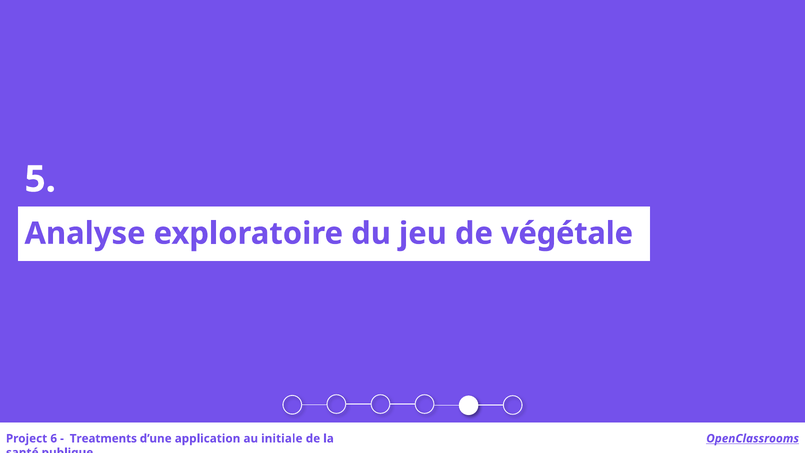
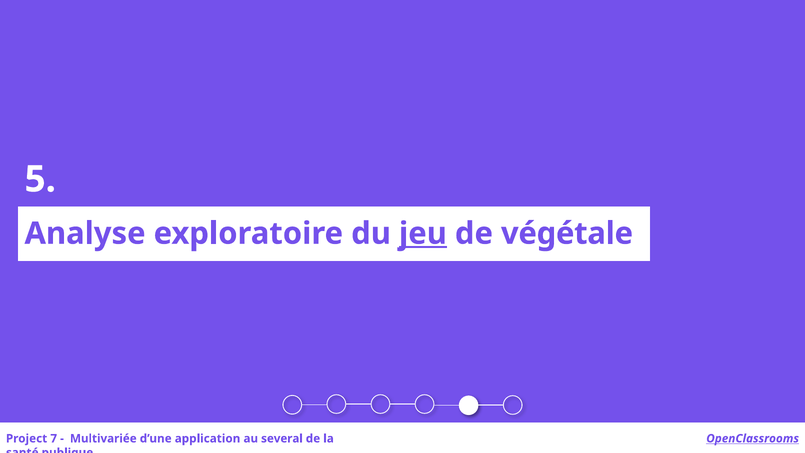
jeu underline: none -> present (423, 233)
6: 6 -> 7 (54, 438)
Treatments: Treatments -> Multivariée (103, 438)
initiale: initiale -> several (282, 438)
